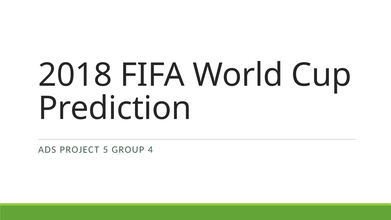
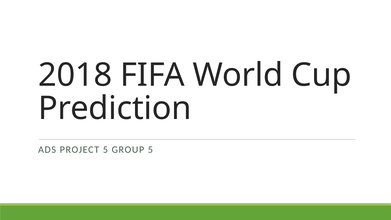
GROUP 4: 4 -> 5 (150, 150)
